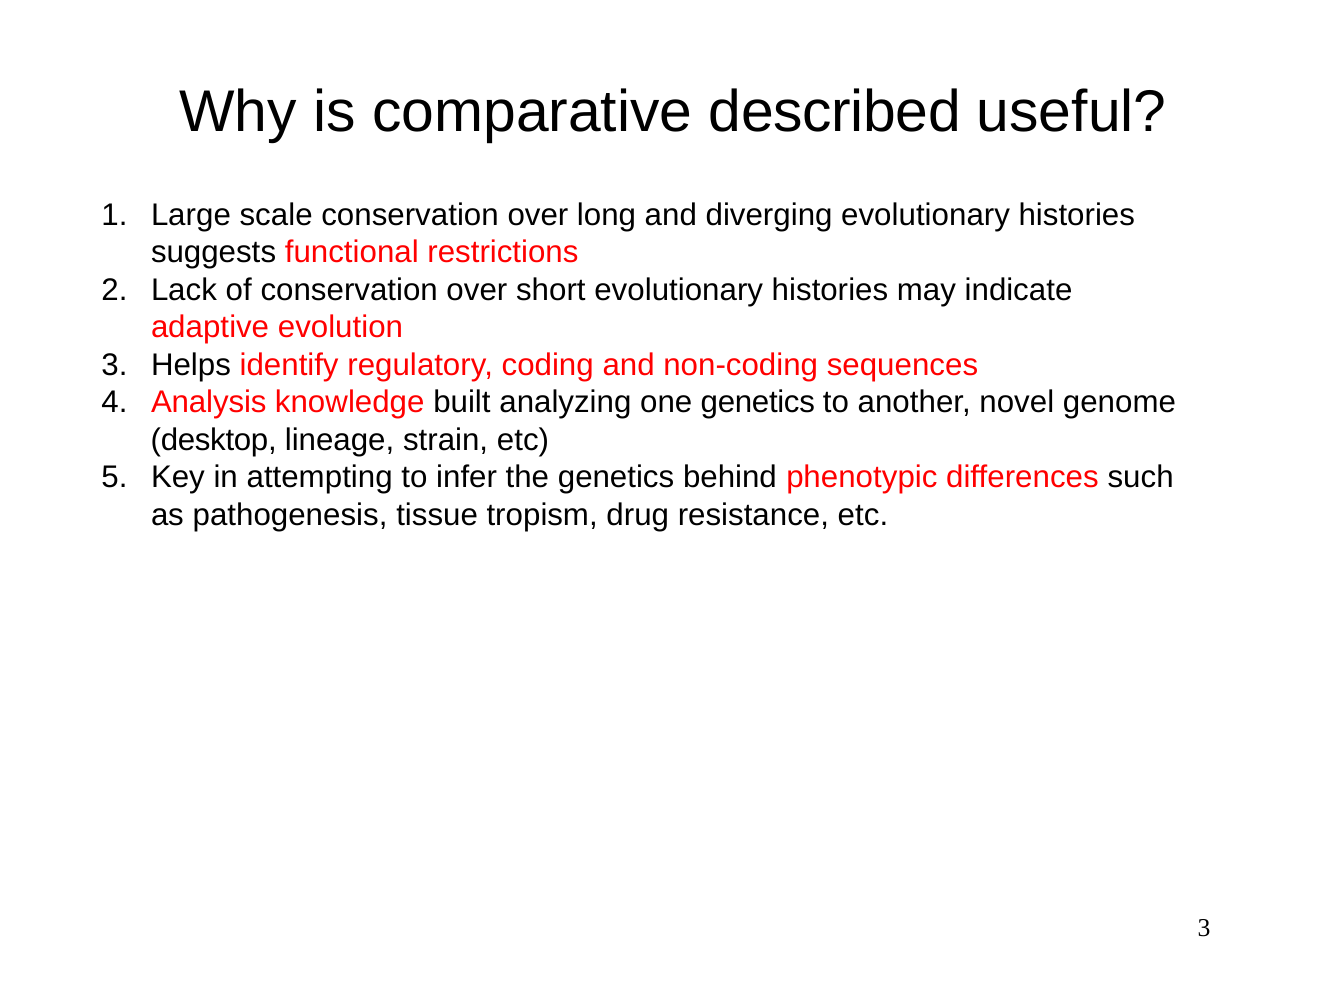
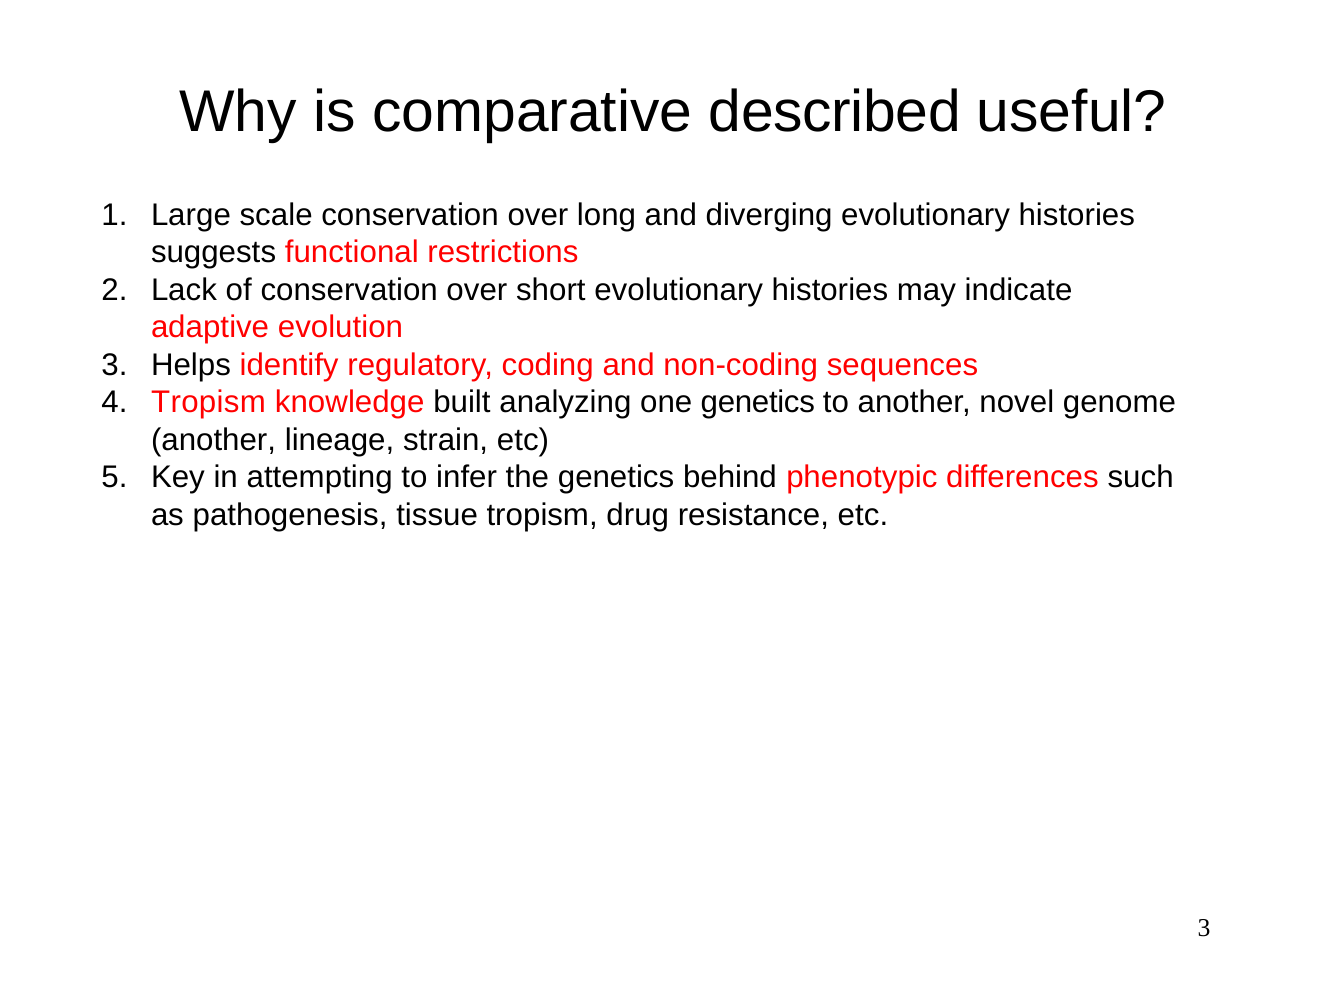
Analysis: Analysis -> Tropism (209, 402)
desktop: desktop -> another (214, 440)
